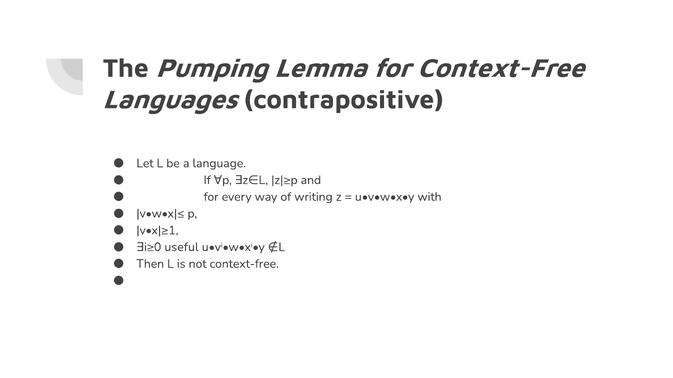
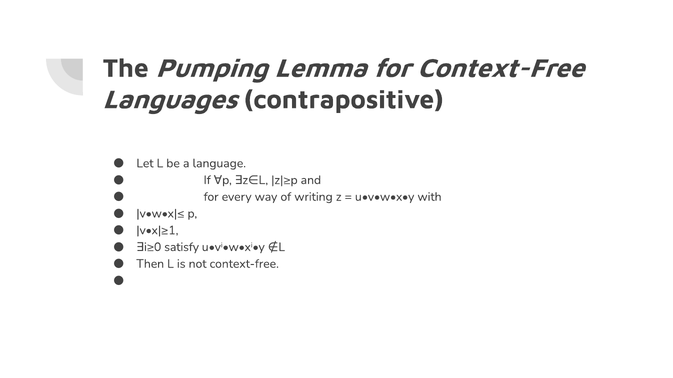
useful: useful -> satisfy (182, 247)
